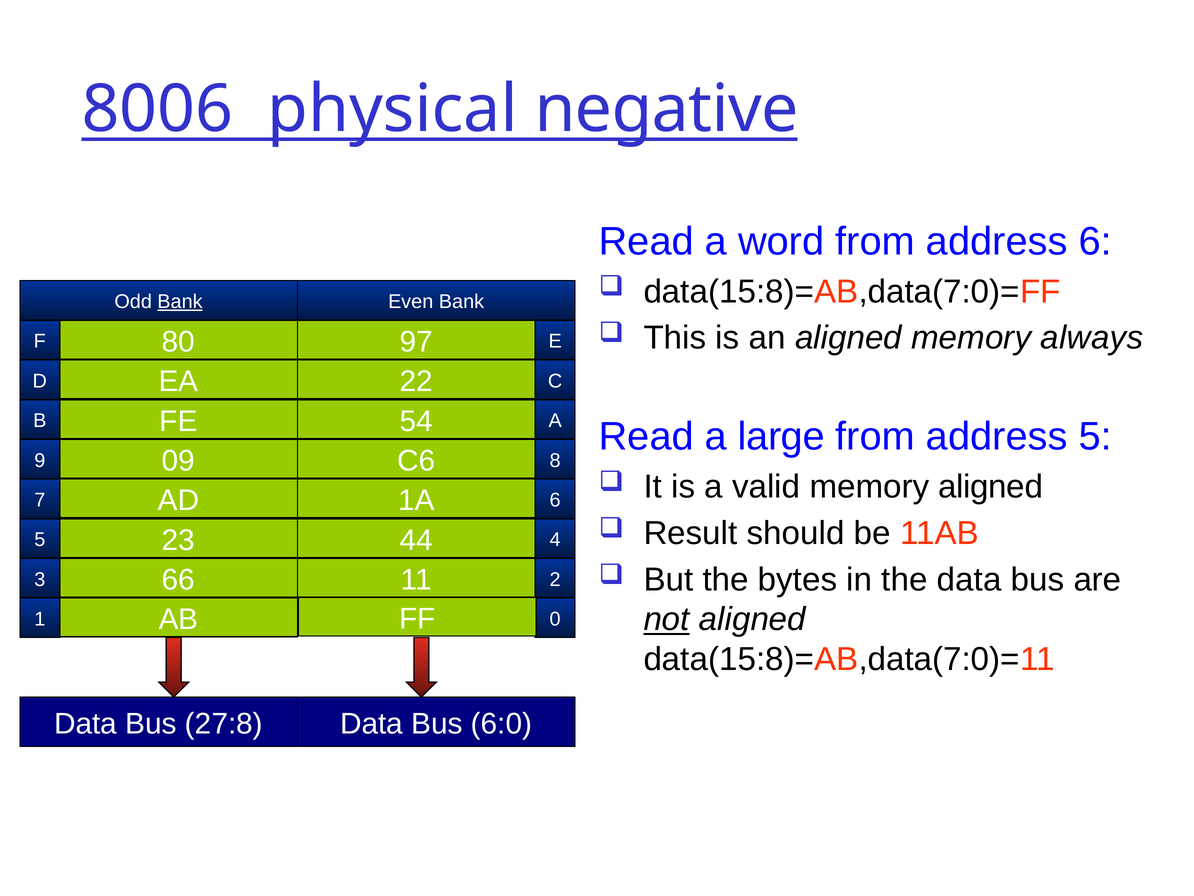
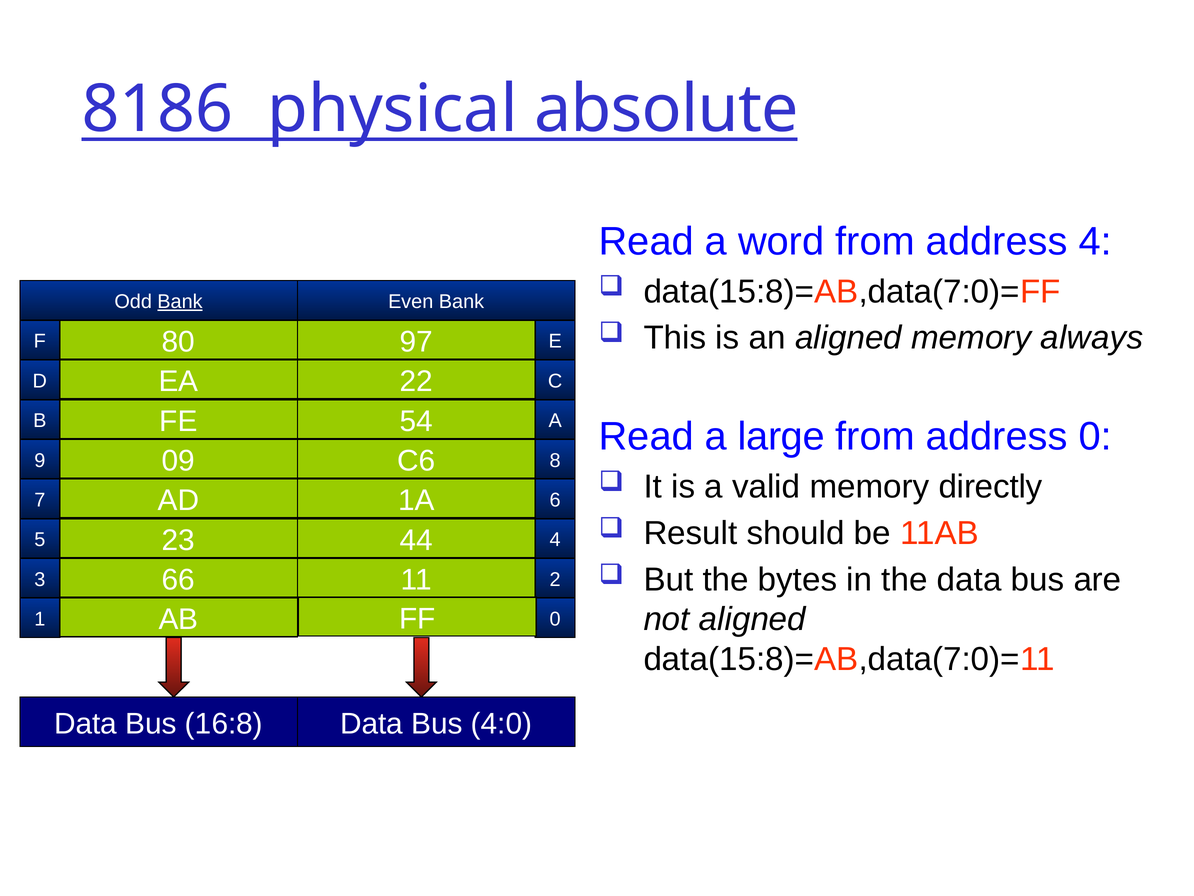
8006: 8006 -> 8186 (157, 109)
negative: negative -> absolute (667, 109)
address 6: 6 -> 4 (1095, 241)
address 5: 5 -> 0 (1095, 436)
memory aligned: aligned -> directly (990, 486)
not underline: present -> none (667, 619)
27:8: 27:8 -> 16:8 (224, 724)
6:0: 6:0 -> 4:0 (502, 724)
